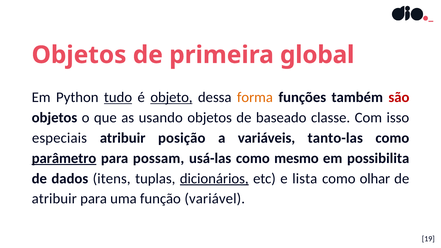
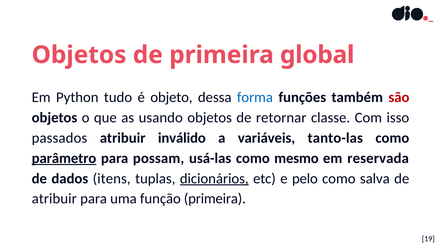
tudo underline: present -> none (118, 97)
objeto underline: present -> none (171, 97)
forma colour: orange -> blue (255, 97)
baseado: baseado -> retornar (281, 118)
especiais: especiais -> passados (59, 138)
posição: posição -> inválido (182, 138)
possibilita: possibilita -> reservada (378, 158)
lista: lista -> pelo (305, 179)
olhar: olhar -> salva (375, 179)
função variável: variável -> primeira (215, 199)
